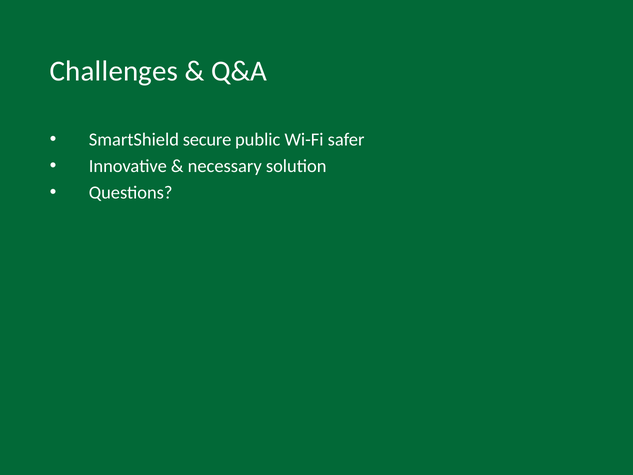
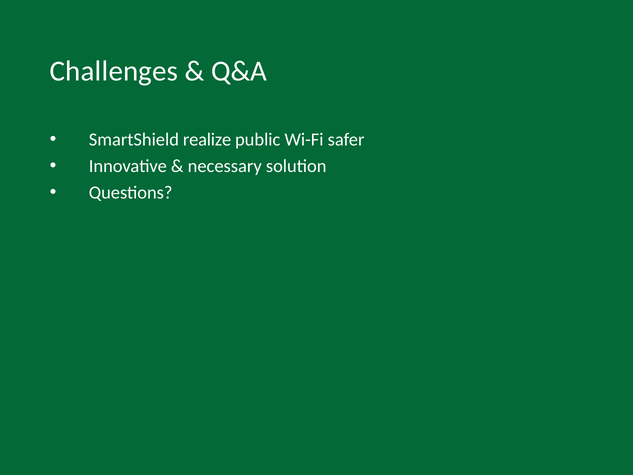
secure: secure -> realize (207, 139)
